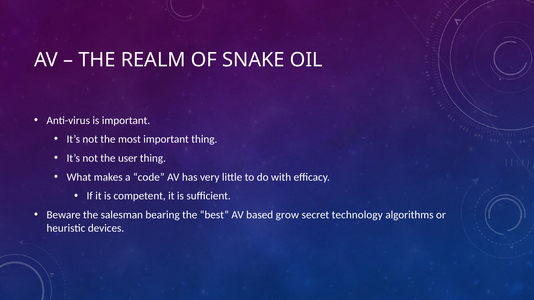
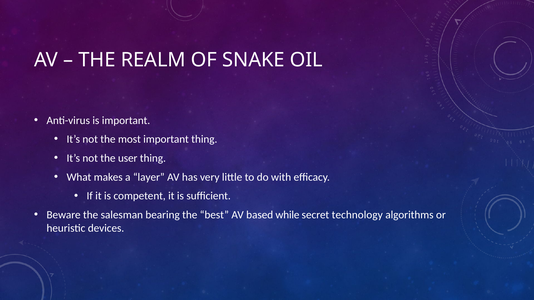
code: code -> layer (149, 177)
grow: grow -> while (287, 215)
